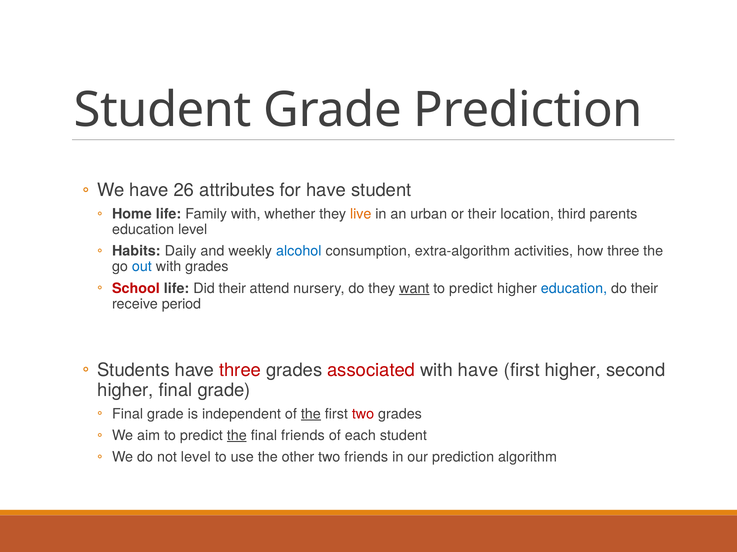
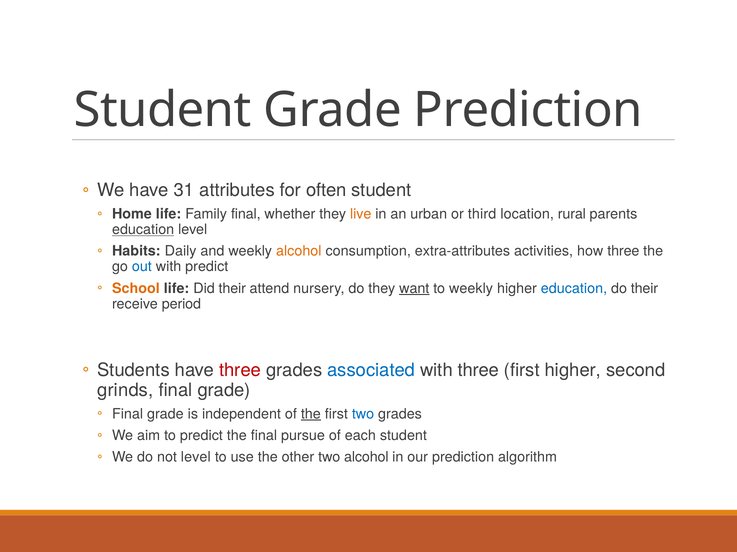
26: 26 -> 31 (184, 191)
for have: have -> often (326, 191)
Family with: with -> final (246, 214)
or their: their -> third (482, 214)
third: third -> rural (572, 214)
education underline: none -> present (143, 230)
alcohol colour: blue -> orange (299, 252)
extra-algorithm: extra-algorithm -> extra-attributes (462, 252)
with grades: grades -> predict (207, 267)
School colour: red -> orange (136, 289)
predict: predict -> weekly (471, 289)
associated colour: red -> blue (371, 371)
with have: have -> three (478, 371)
higher: higher -> grinds (125, 391)
two colour: red -> blue (363, 414)
the underline: present -> none (237, 436)
final friends: friends -> pursue (303, 436)
two friends: friends -> alcohol (366, 458)
